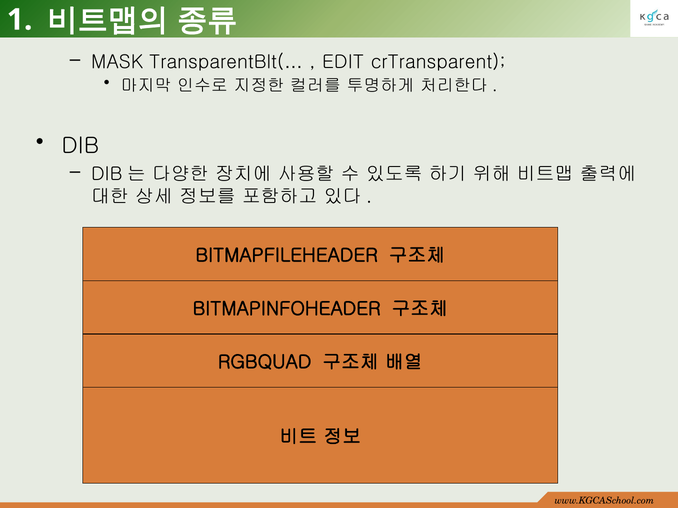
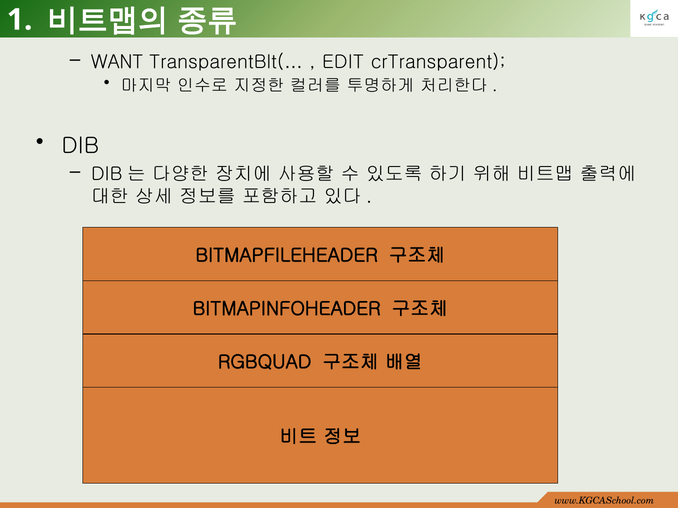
MASK: MASK -> WANT (117, 62)
